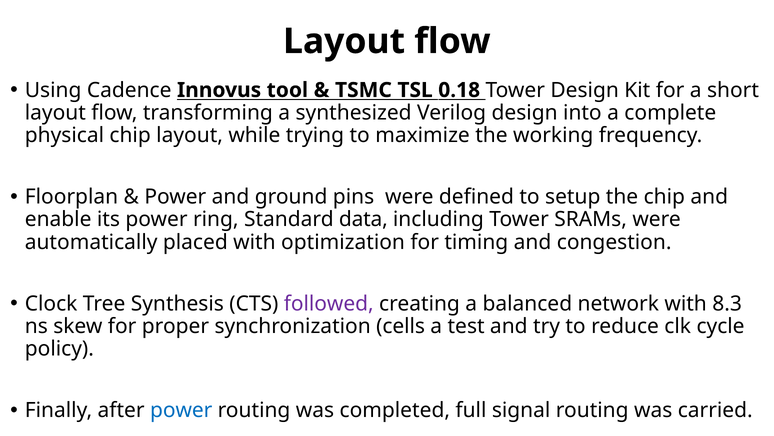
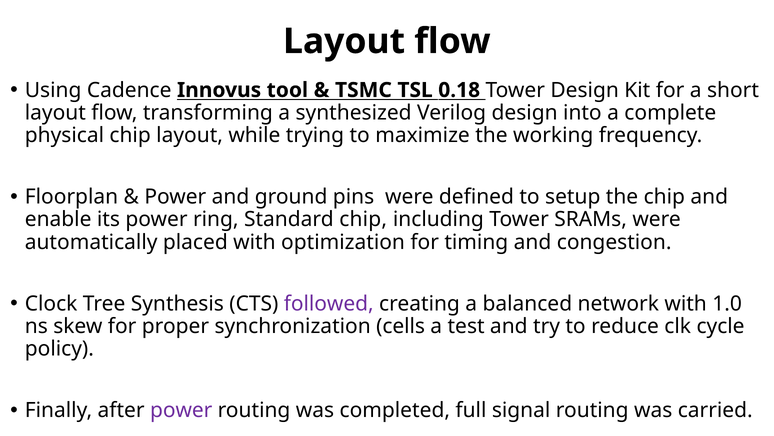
Standard data: data -> chip (363, 219)
8.3: 8.3 -> 1.0 (727, 303)
power colour: blue -> purple (181, 410)
